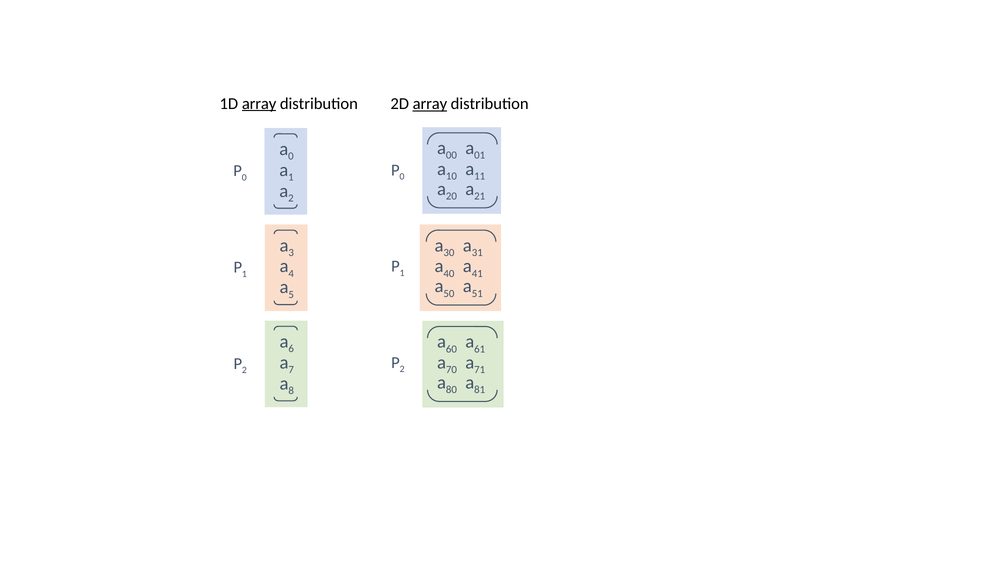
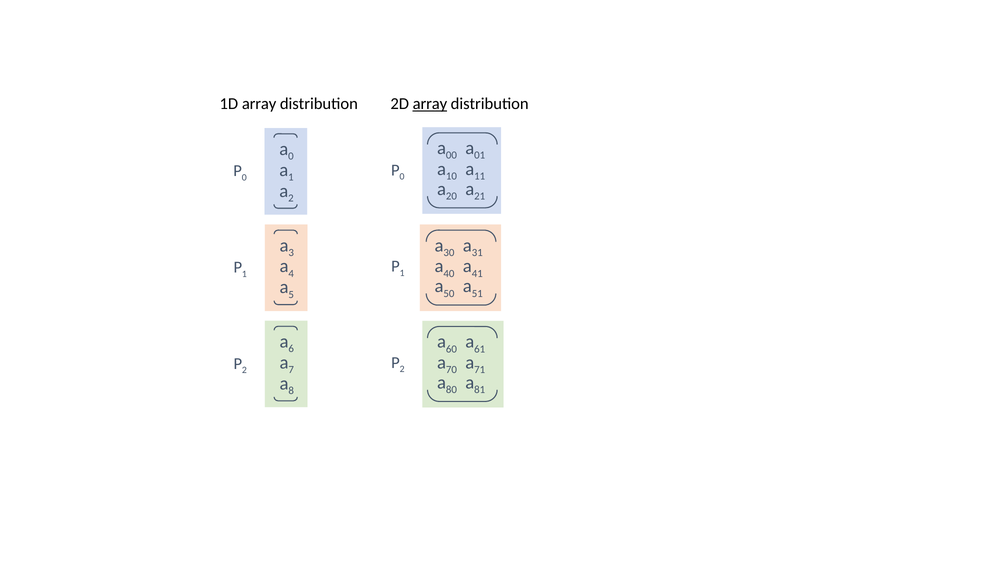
array underline: present -> none (259, 103)
